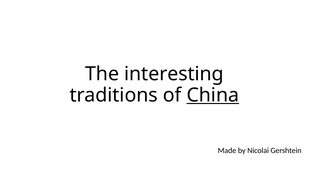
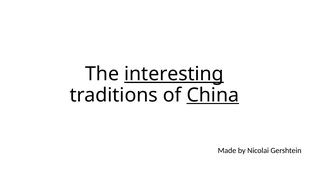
interesting underline: none -> present (174, 74)
